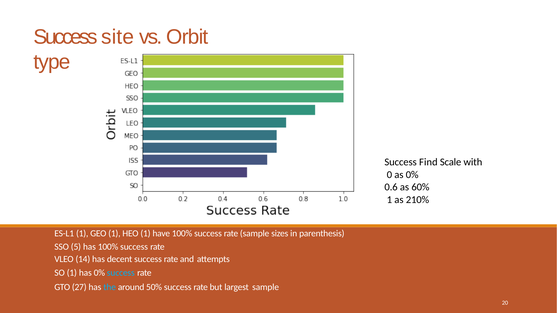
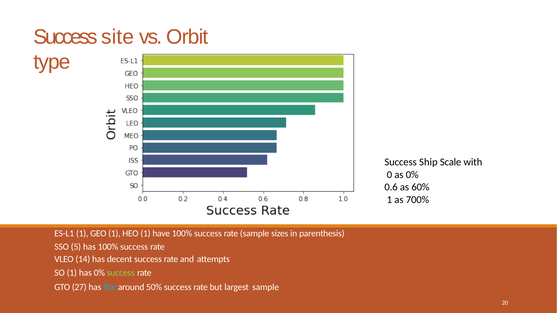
Find: Find -> Ship (428, 162)
210%: 210% -> 700% (417, 200)
success colour: light blue -> light green (121, 273)
